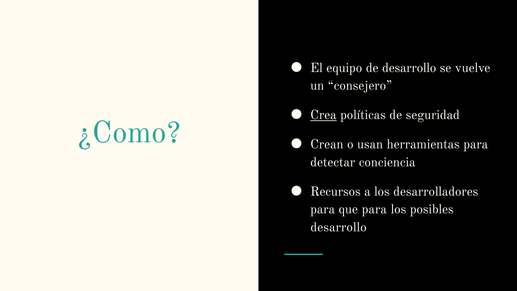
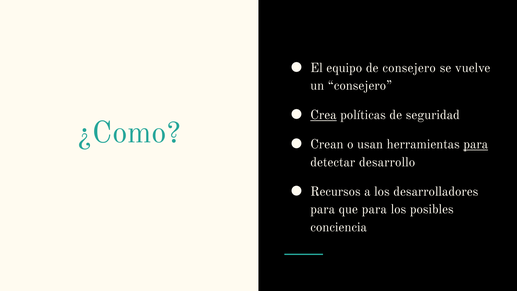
de desarrollo: desarrollo -> consejero (409, 68)
para underline: none -> present (476, 144)
conciencia: conciencia -> desarrollo (387, 162)
desarrollo: desarrollo -> conciencia (339, 227)
